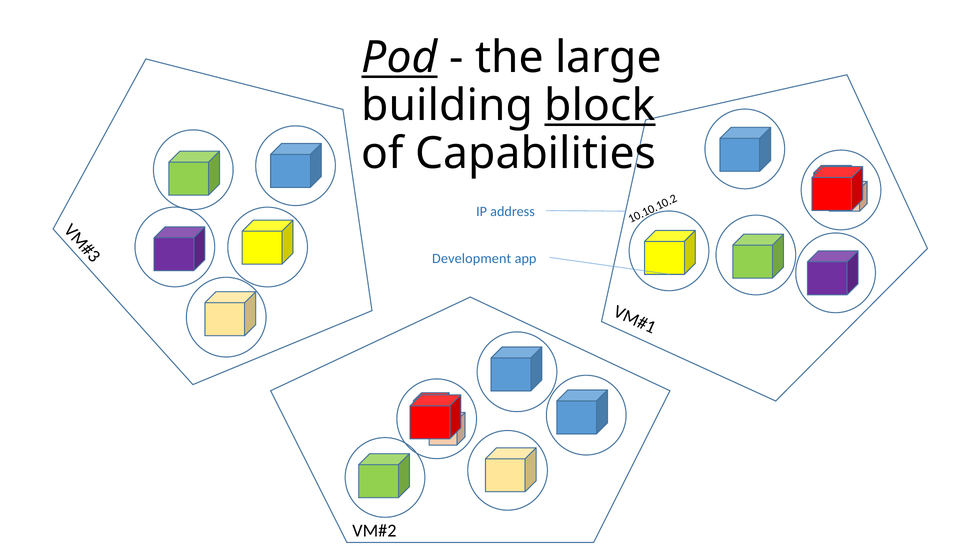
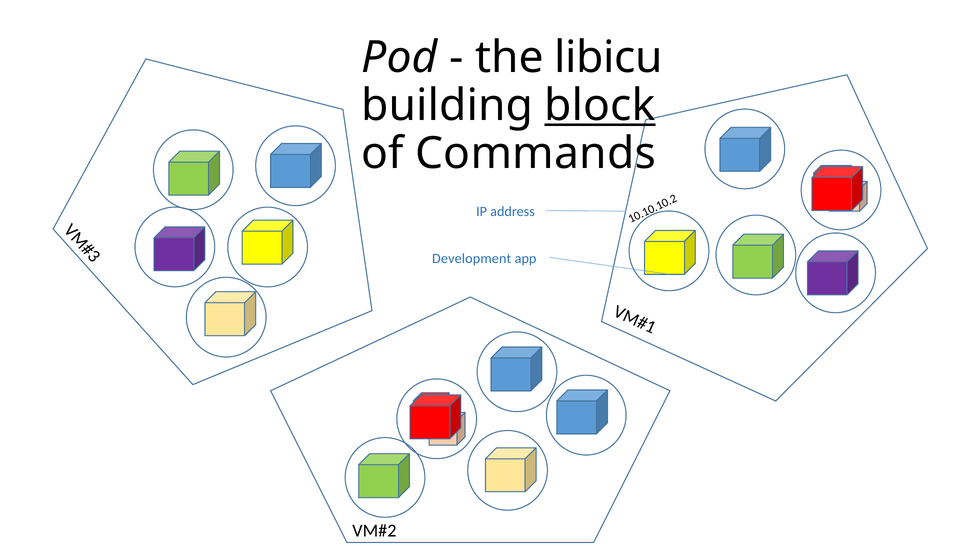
Pod underline: present -> none (399, 58)
large: large -> libicu (609, 58)
Capabilities: Capabilities -> Commands (536, 154)
